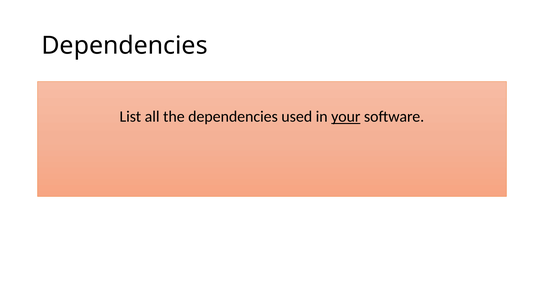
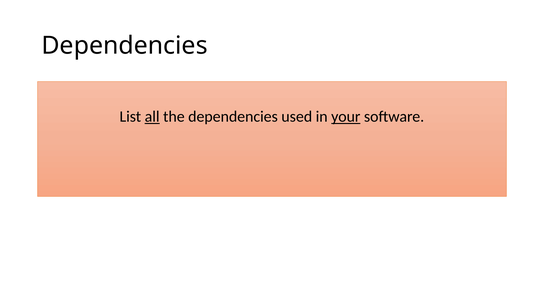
all underline: none -> present (152, 117)
